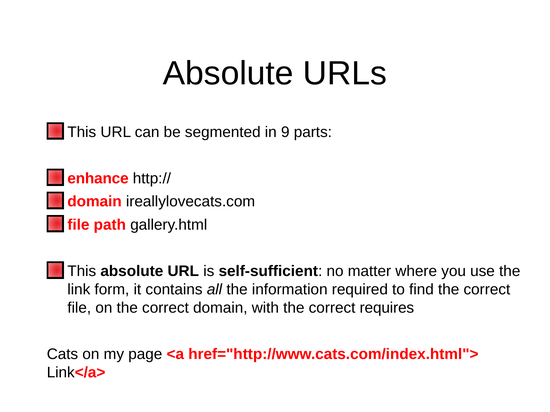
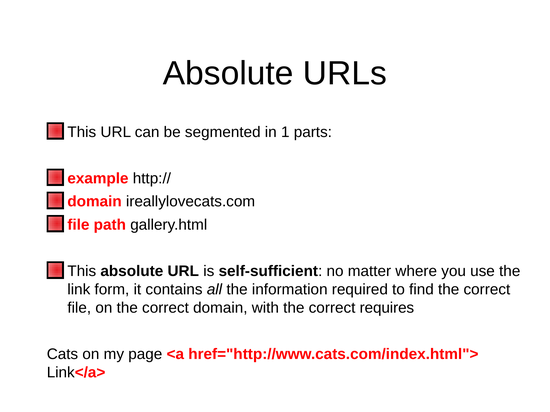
9: 9 -> 1 (285, 132)
enhance: enhance -> example (98, 179)
